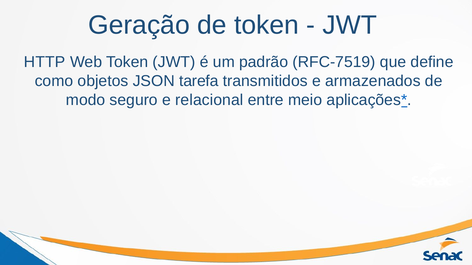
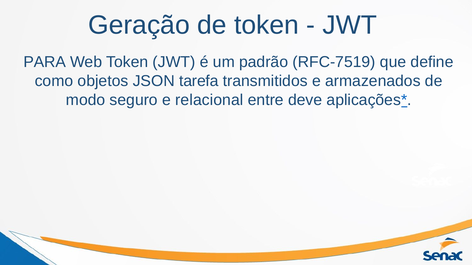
HTTP: HTTP -> PARA (45, 62)
meio: meio -> deve (305, 100)
